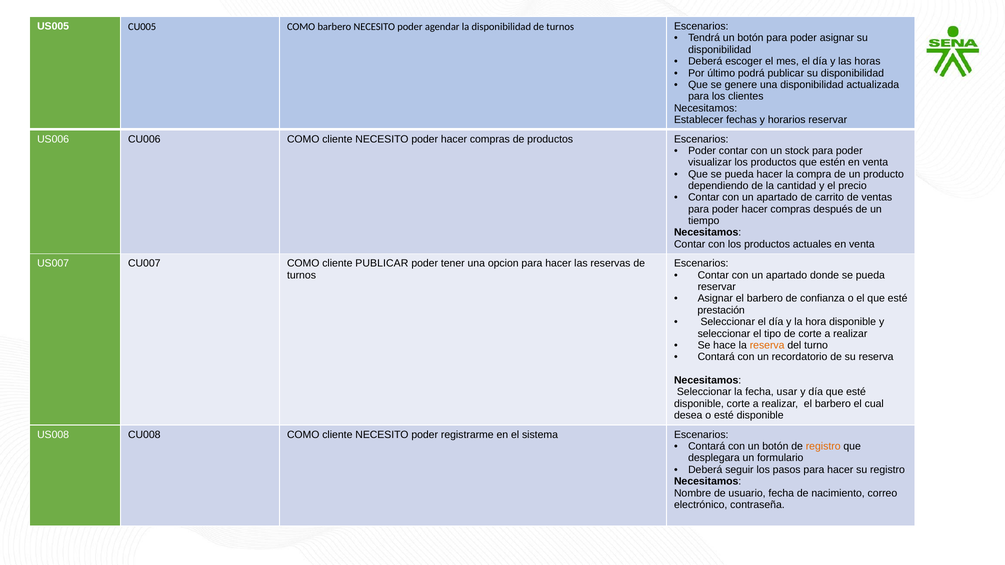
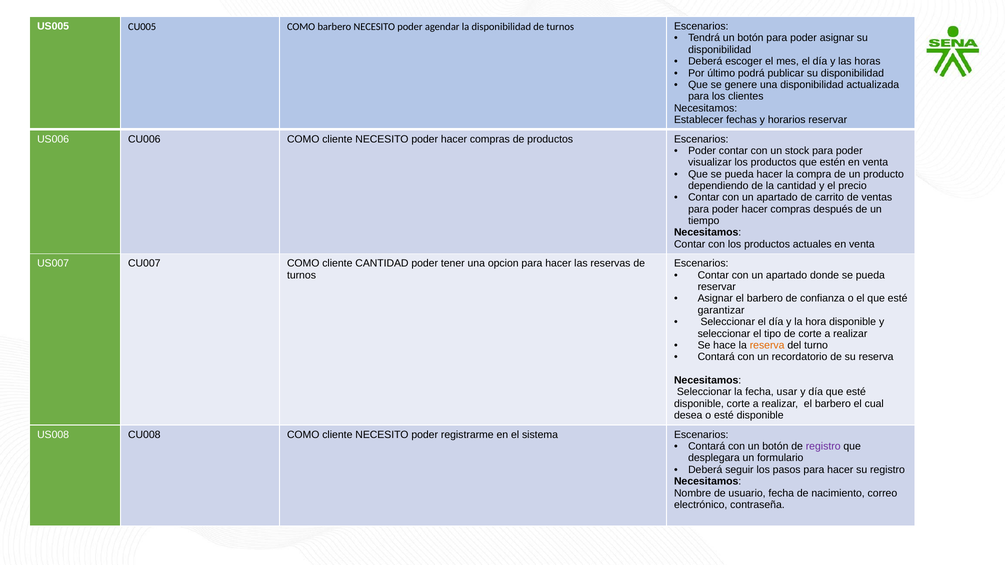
cliente PUBLICAR: PUBLICAR -> CANTIDAD (382, 264)
prestación: prestación -> garantizar (721, 310)
registro colour: orange -> purple (823, 447)
